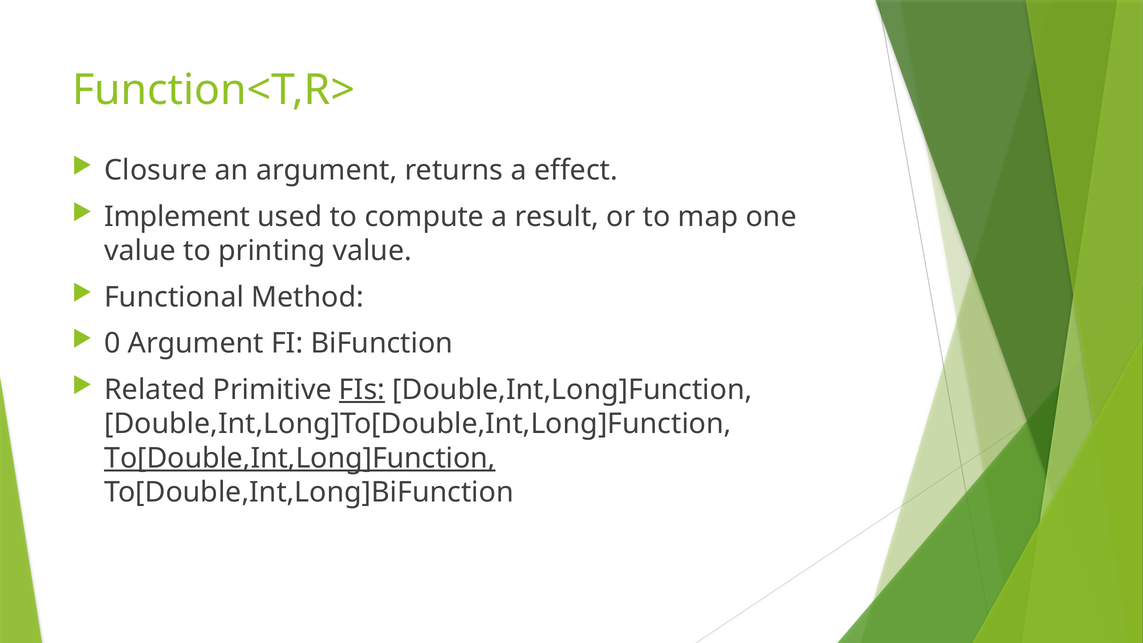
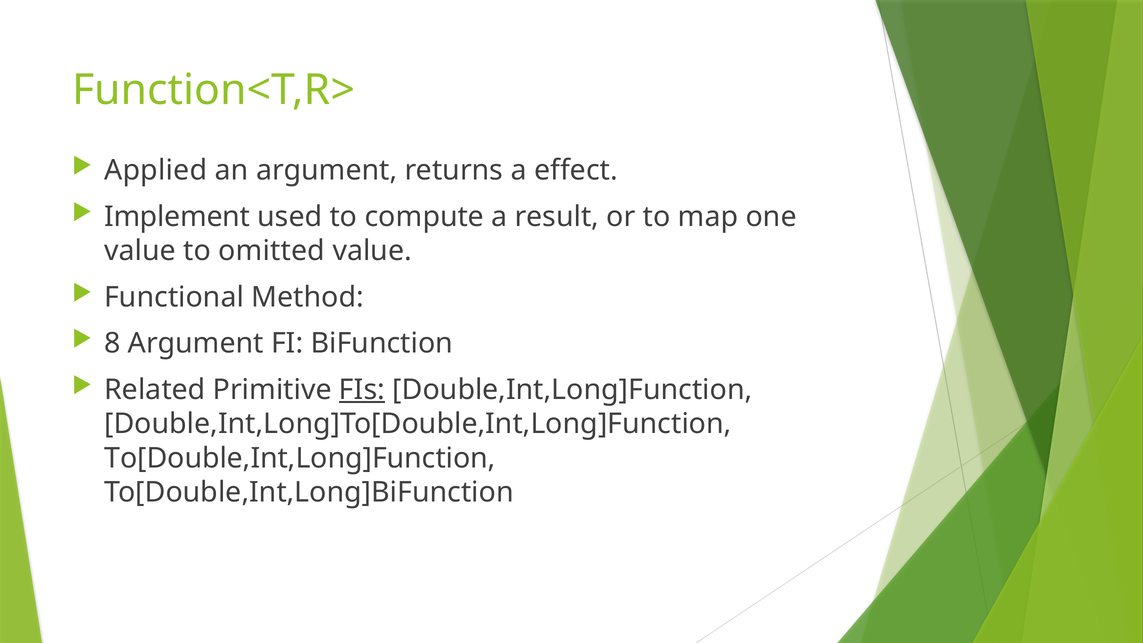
Closure: Closure -> Applied (156, 171)
printing: printing -> omitted (272, 251)
0: 0 -> 8 (112, 343)
To[Double,Int,Long]Function underline: present -> none (300, 458)
